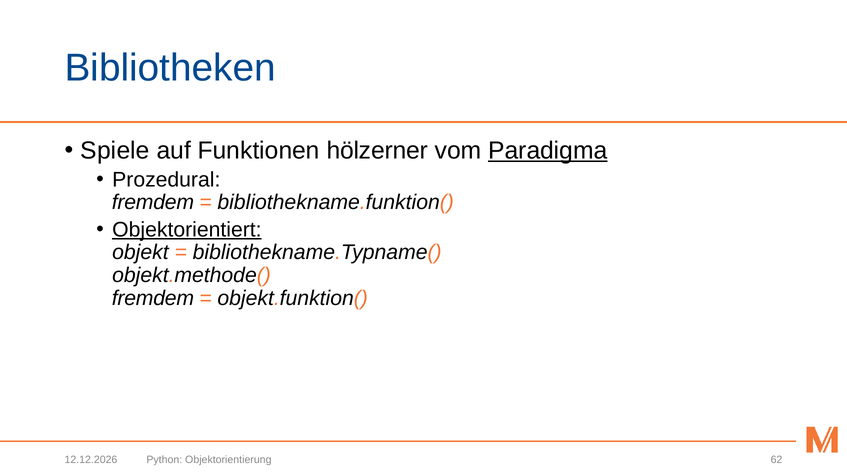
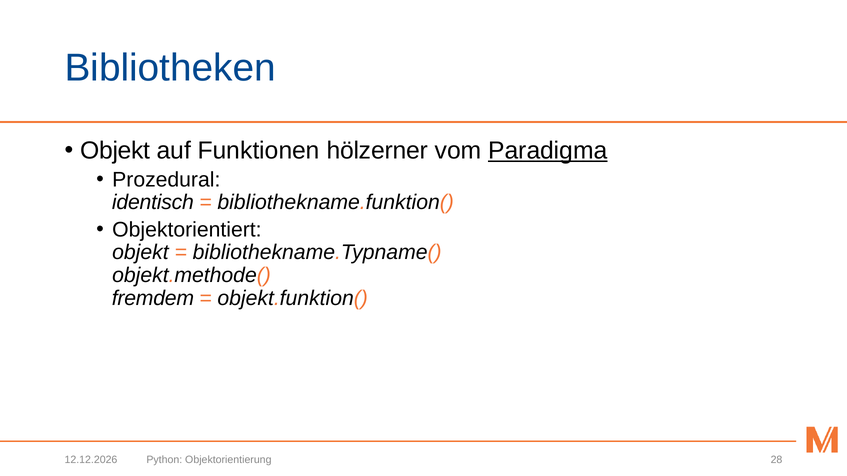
Spiele: Spiele -> Objekt (115, 151)
fremdem: fremdem -> identisch (153, 203)
Objektorientiert underline: present -> none (187, 230)
62: 62 -> 28 (777, 460)
